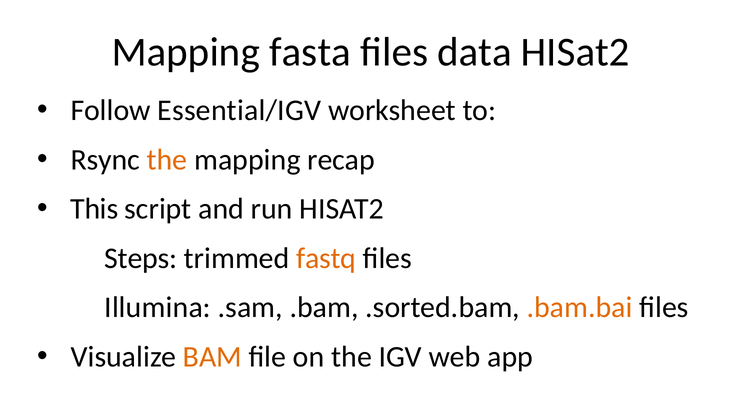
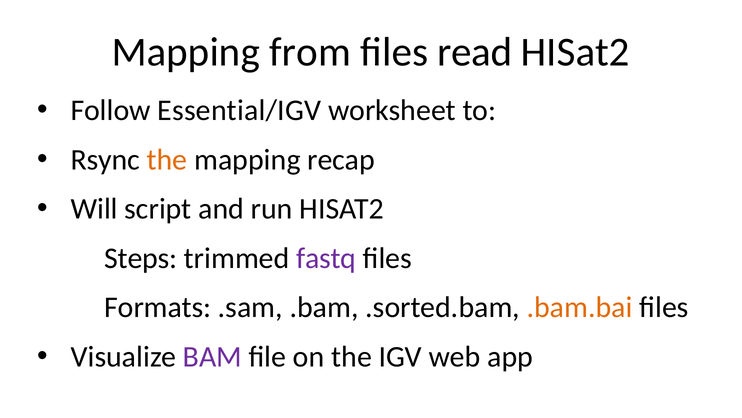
fasta: fasta -> from (310, 52)
data: data -> read (475, 52)
This: This -> Will (94, 209)
fastq colour: orange -> purple (326, 258)
Illumina: Illumina -> Formats (158, 307)
BAM colour: orange -> purple (212, 356)
